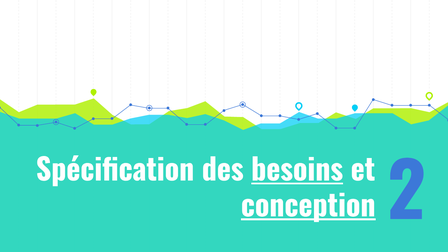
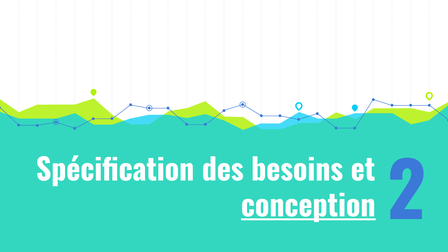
besoins underline: present -> none (297, 171)
